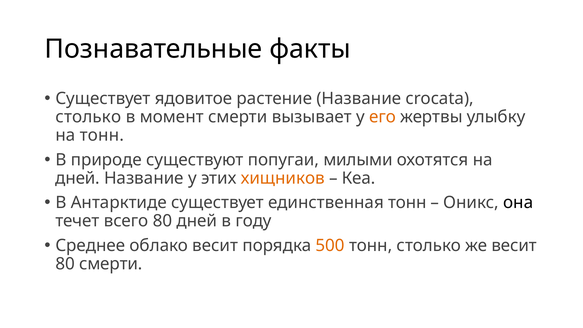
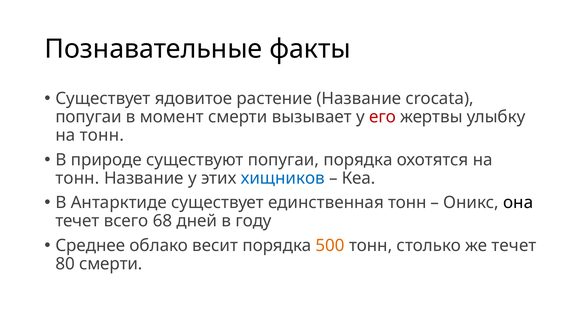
столько: столько -> попугаи (88, 117)
его colour: orange -> red (382, 117)
попугаи милыми: милыми -> порядка (358, 160)
дней: дней -> тонн (77, 178)
хищников colour: orange -> blue (283, 178)
всего 80: 80 -> 68 (162, 221)
же весит: весит -> течет (514, 245)
